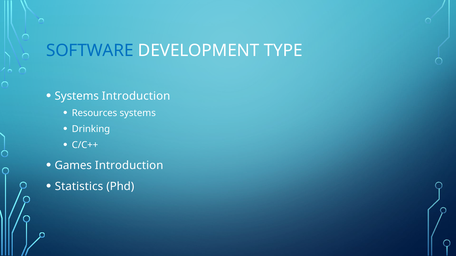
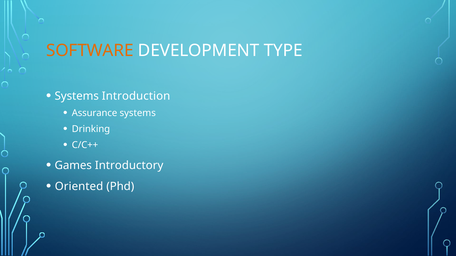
SOFTWARE colour: blue -> orange (90, 51)
Resources: Resources -> Assurance (94, 113)
Games Introduction: Introduction -> Introductory (129, 166)
Statistics: Statistics -> Oriented (79, 187)
